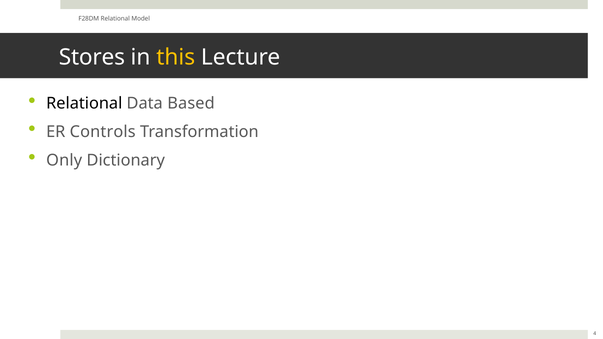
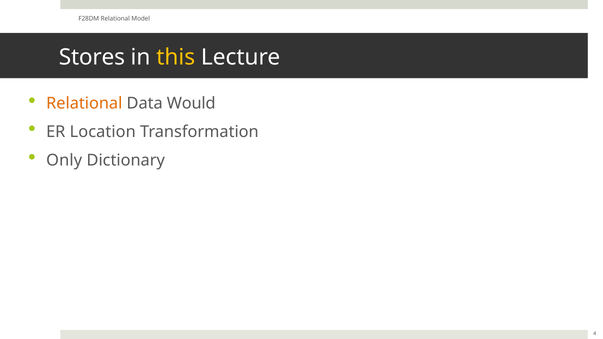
Relational colour: black -> orange (84, 103)
Based: Based -> Would (191, 103)
Controls: Controls -> Location (103, 132)
